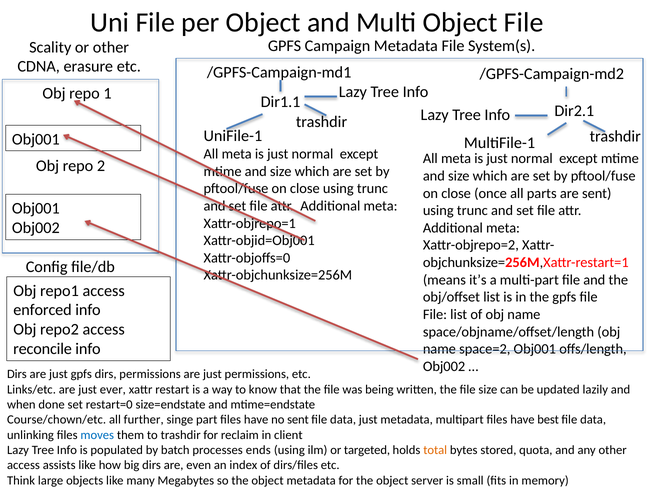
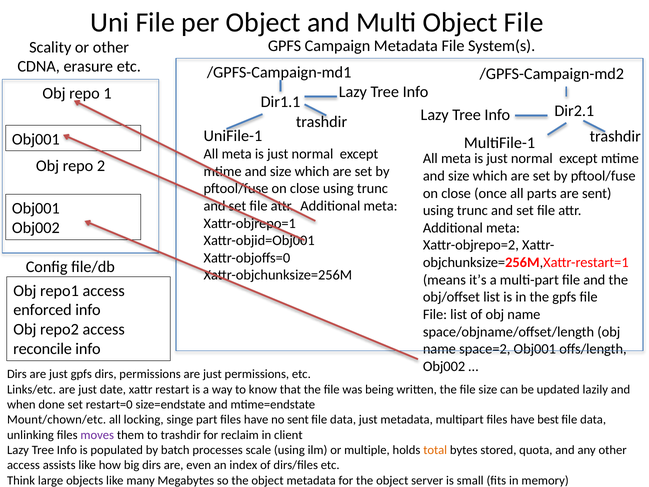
ever: ever -> date (113, 389)
Course/chown/etc: Course/chown/etc -> Mount/chown/etc (57, 420)
further: further -> locking (144, 420)
moves colour: blue -> purple (97, 435)
ends: ends -> scale (258, 450)
targeted: targeted -> multiple (367, 450)
